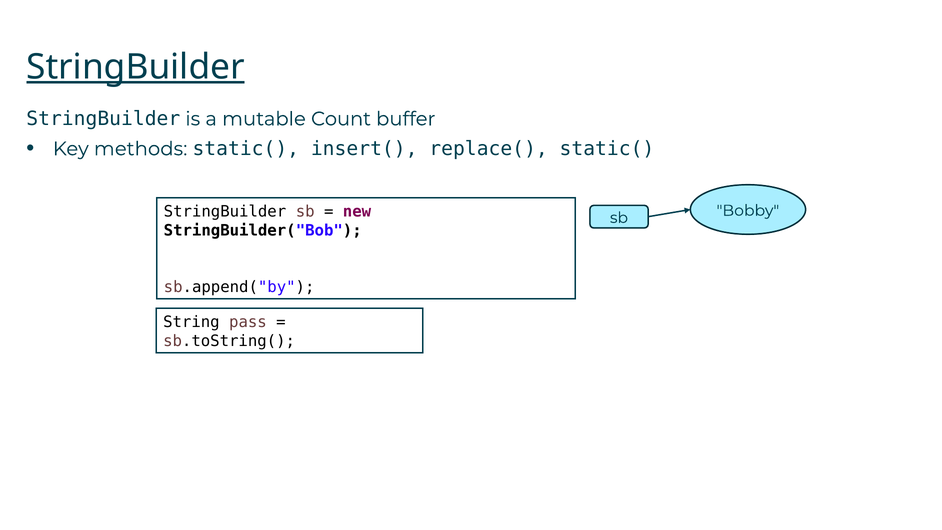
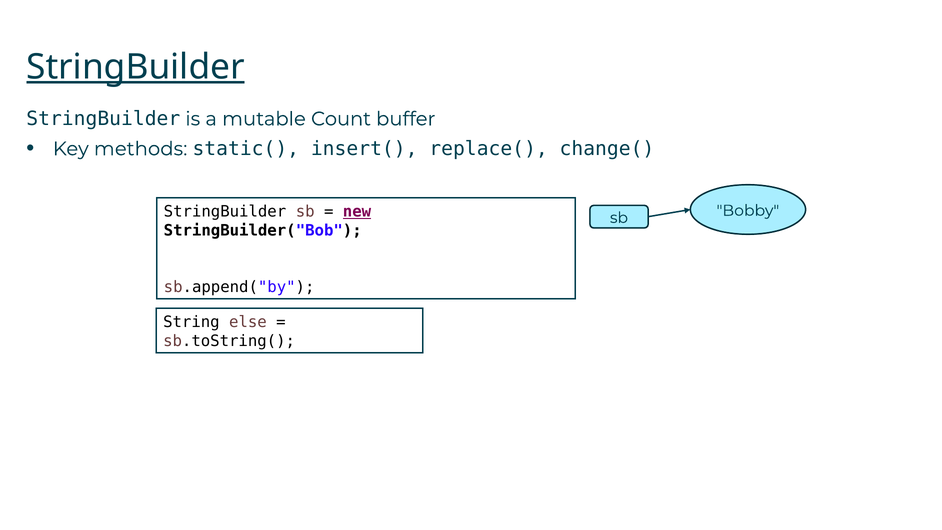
replace( static(: static( -> change( (607, 149)
new underline: none -> present (357, 212)
pass: pass -> else (248, 322)
